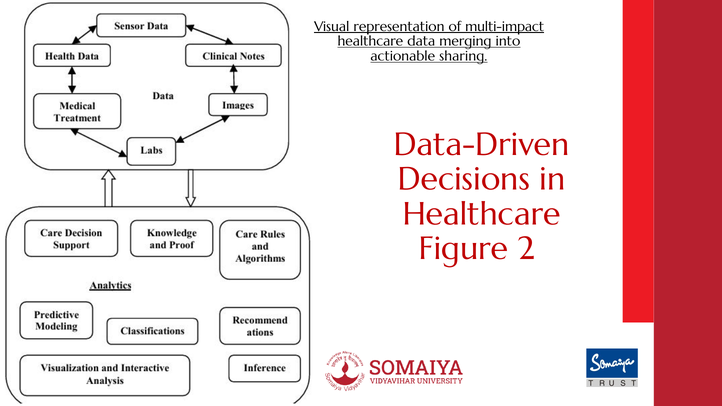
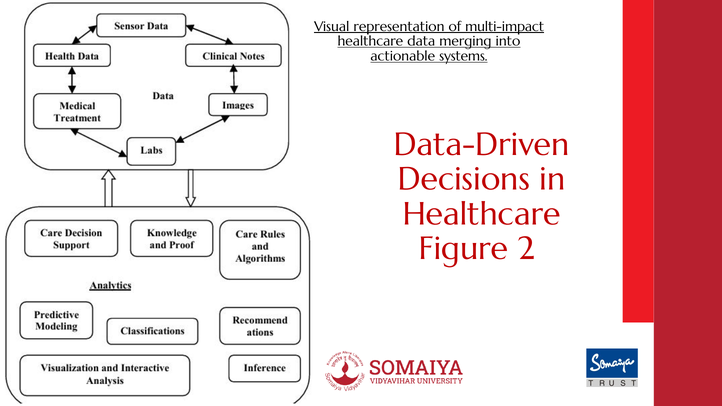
sharing: sharing -> systems (463, 56)
